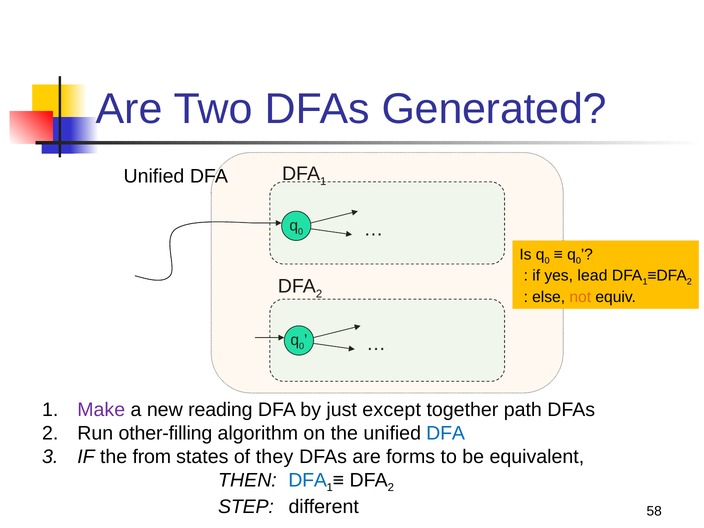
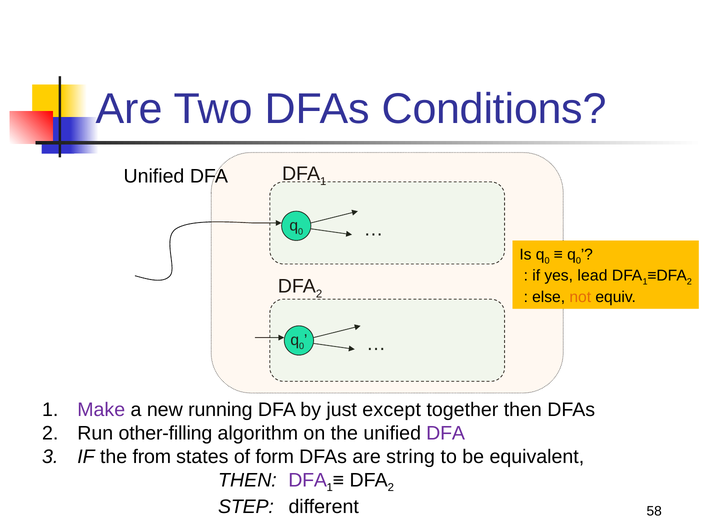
Generated: Generated -> Conditions (494, 109)
reading: reading -> running (220, 410)
together path: path -> then (523, 410)
DFA colour: blue -> purple (446, 433)
they: they -> form (275, 457)
forms: forms -> string (411, 457)
DFA colour: blue -> purple (308, 480)
